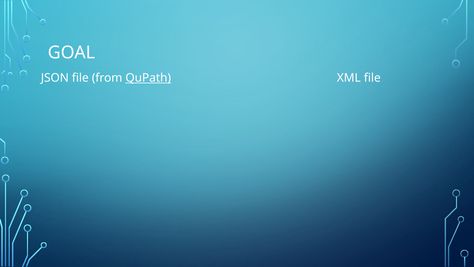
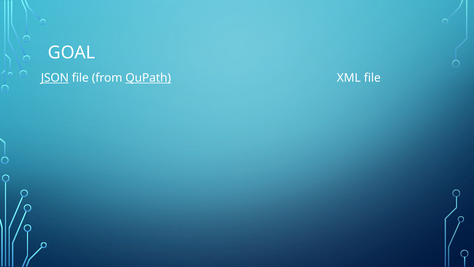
JSON underline: none -> present (55, 78)
